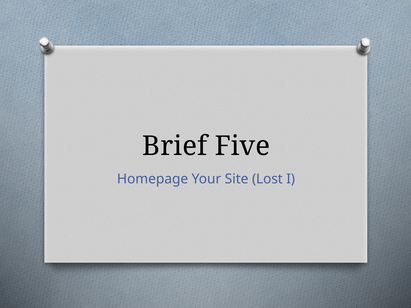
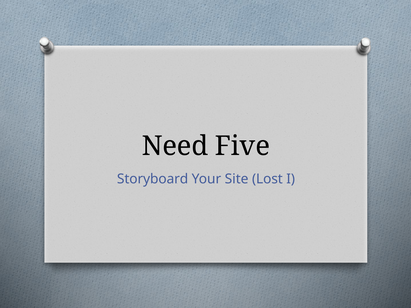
Brief: Brief -> Need (175, 146)
Homepage: Homepage -> Storyboard (153, 179)
